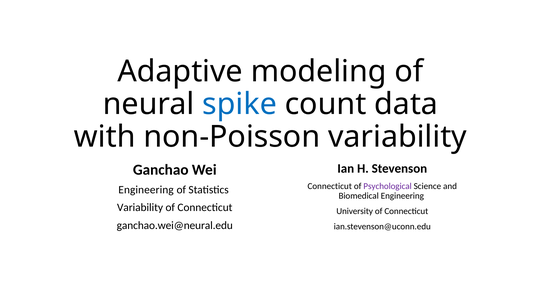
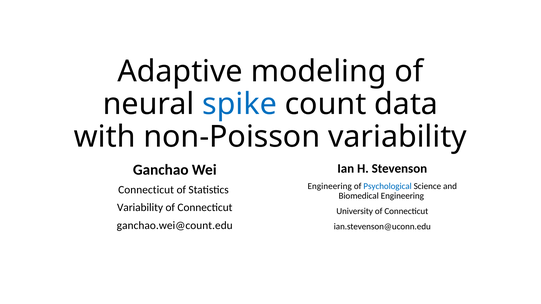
Connecticut: Connecticut -> Engineering (330, 186)
Psychological colour: purple -> blue (388, 186)
Engineering: Engineering -> Connecticut (146, 190)
ganchao.wei@neural.edu: ganchao.wei@neural.edu -> ganchao.wei@count.edu (175, 226)
